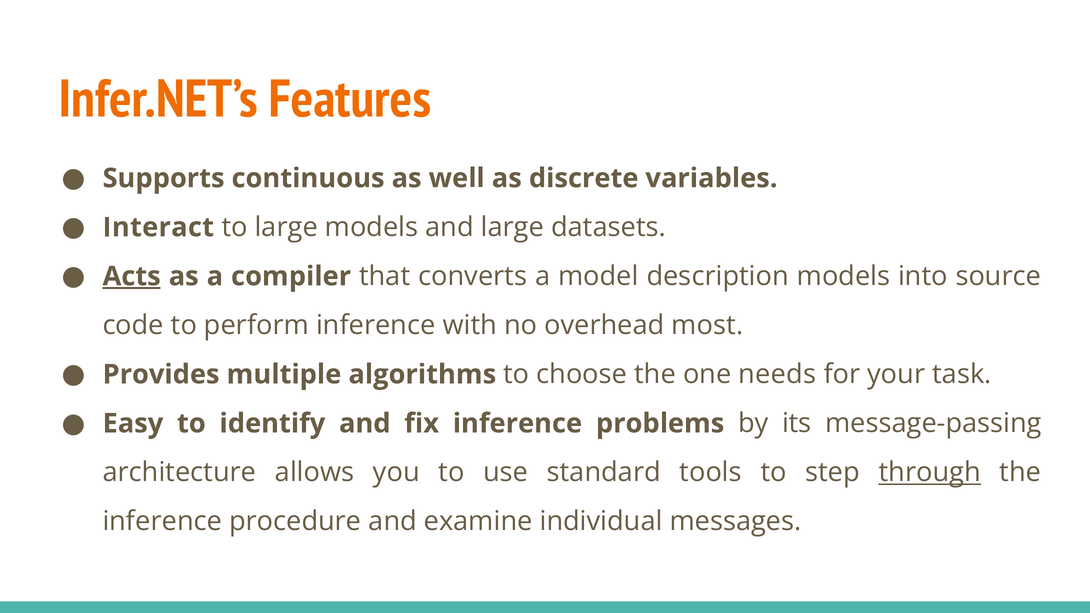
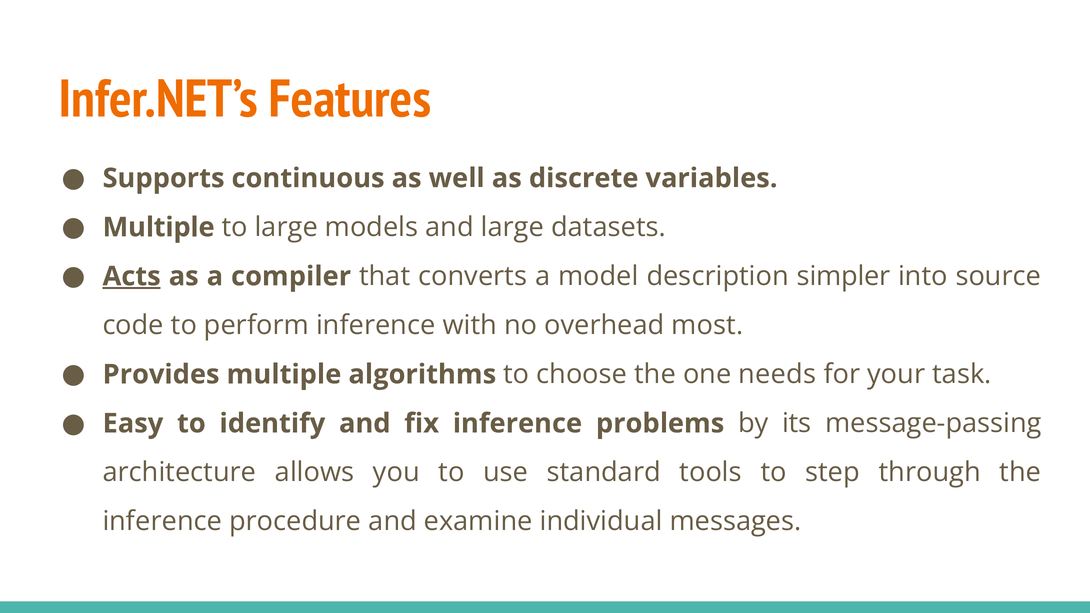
Interact: Interact -> Multiple (159, 227)
description models: models -> simpler (844, 276)
through underline: present -> none (930, 473)
